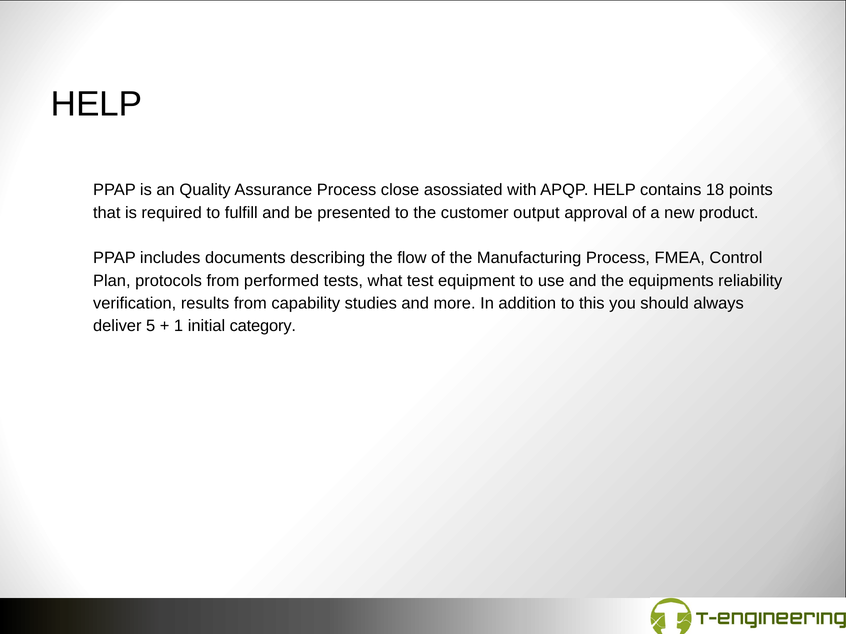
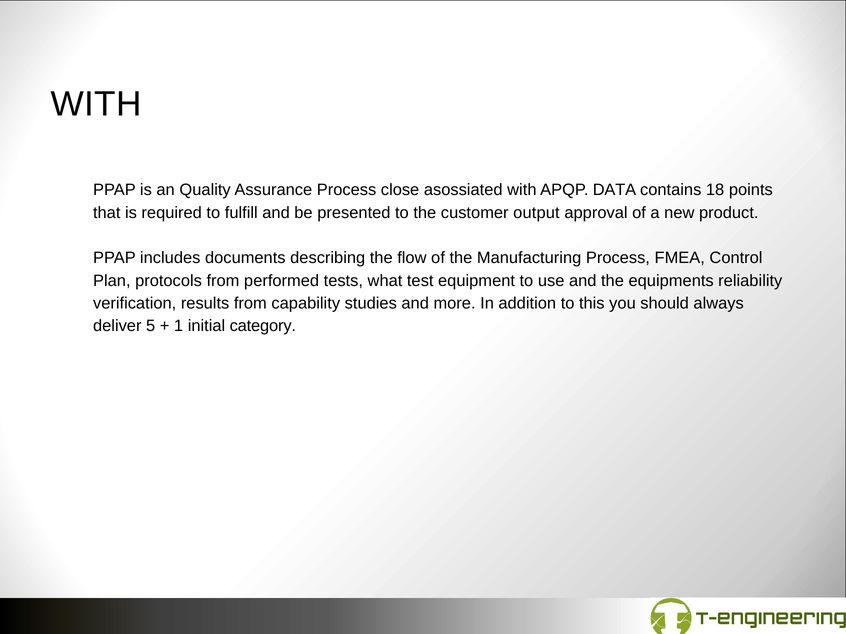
HELP: HELP -> WITH (96, 104)
APQP HELP: HELP -> DATA (614, 190)
